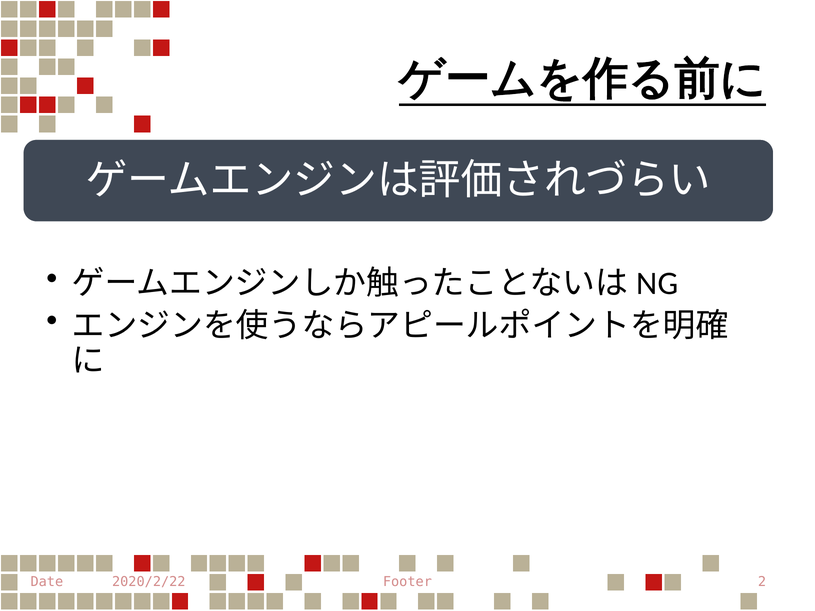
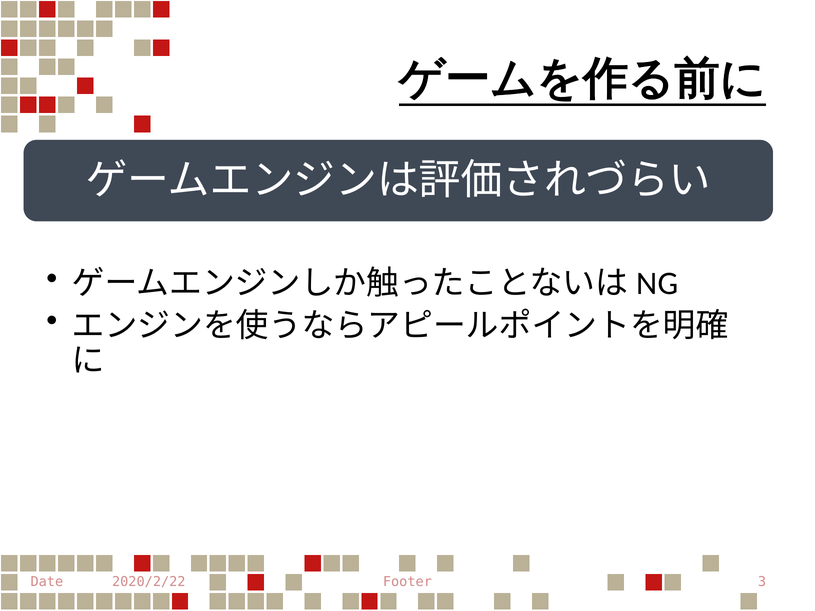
2: 2 -> 3 (762, 582)
